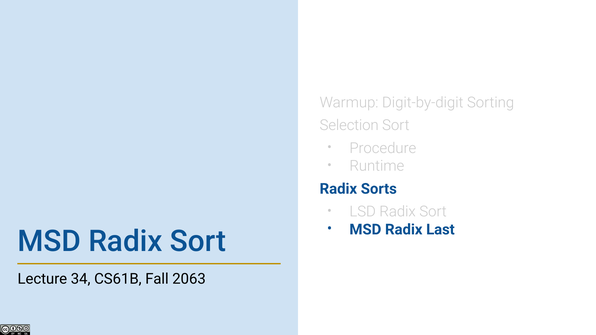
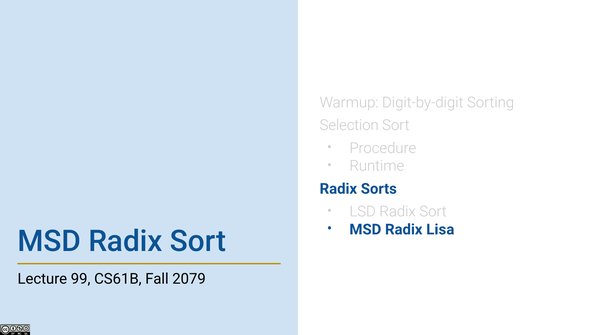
Last: Last -> Lisa (440, 230)
34: 34 -> 99 (81, 279)
2063: 2063 -> 2079 (189, 279)
